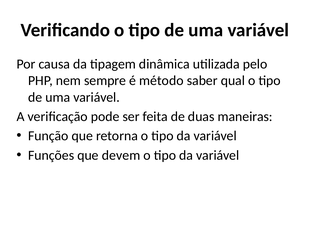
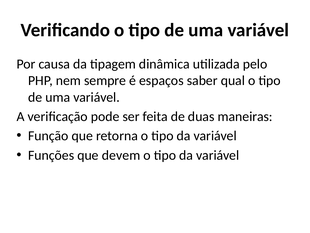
método: método -> espaços (161, 80)
